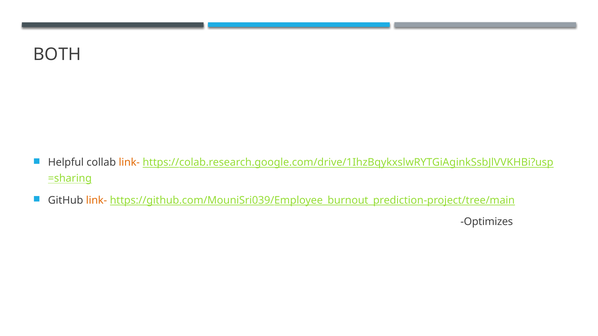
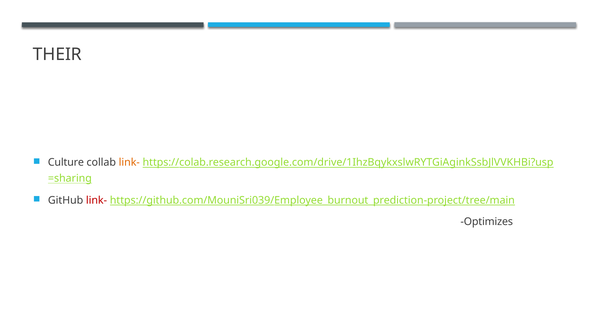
BOTH: BOTH -> THEIR (57, 55)
Helpful: Helpful -> Culture (66, 163)
link- colour: orange -> red (97, 200)
